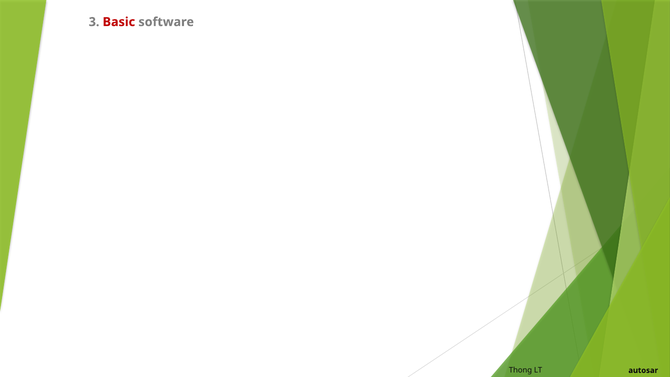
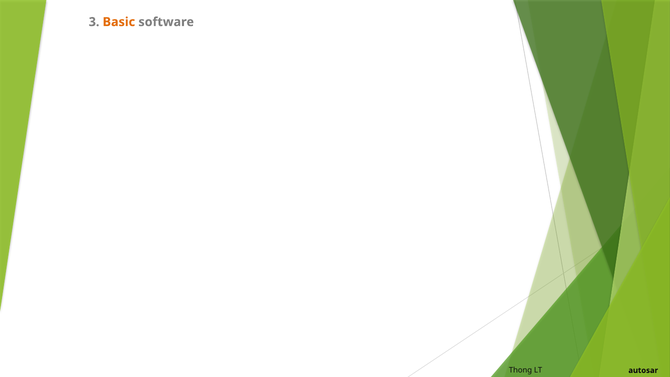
Basic colour: red -> orange (119, 22)
